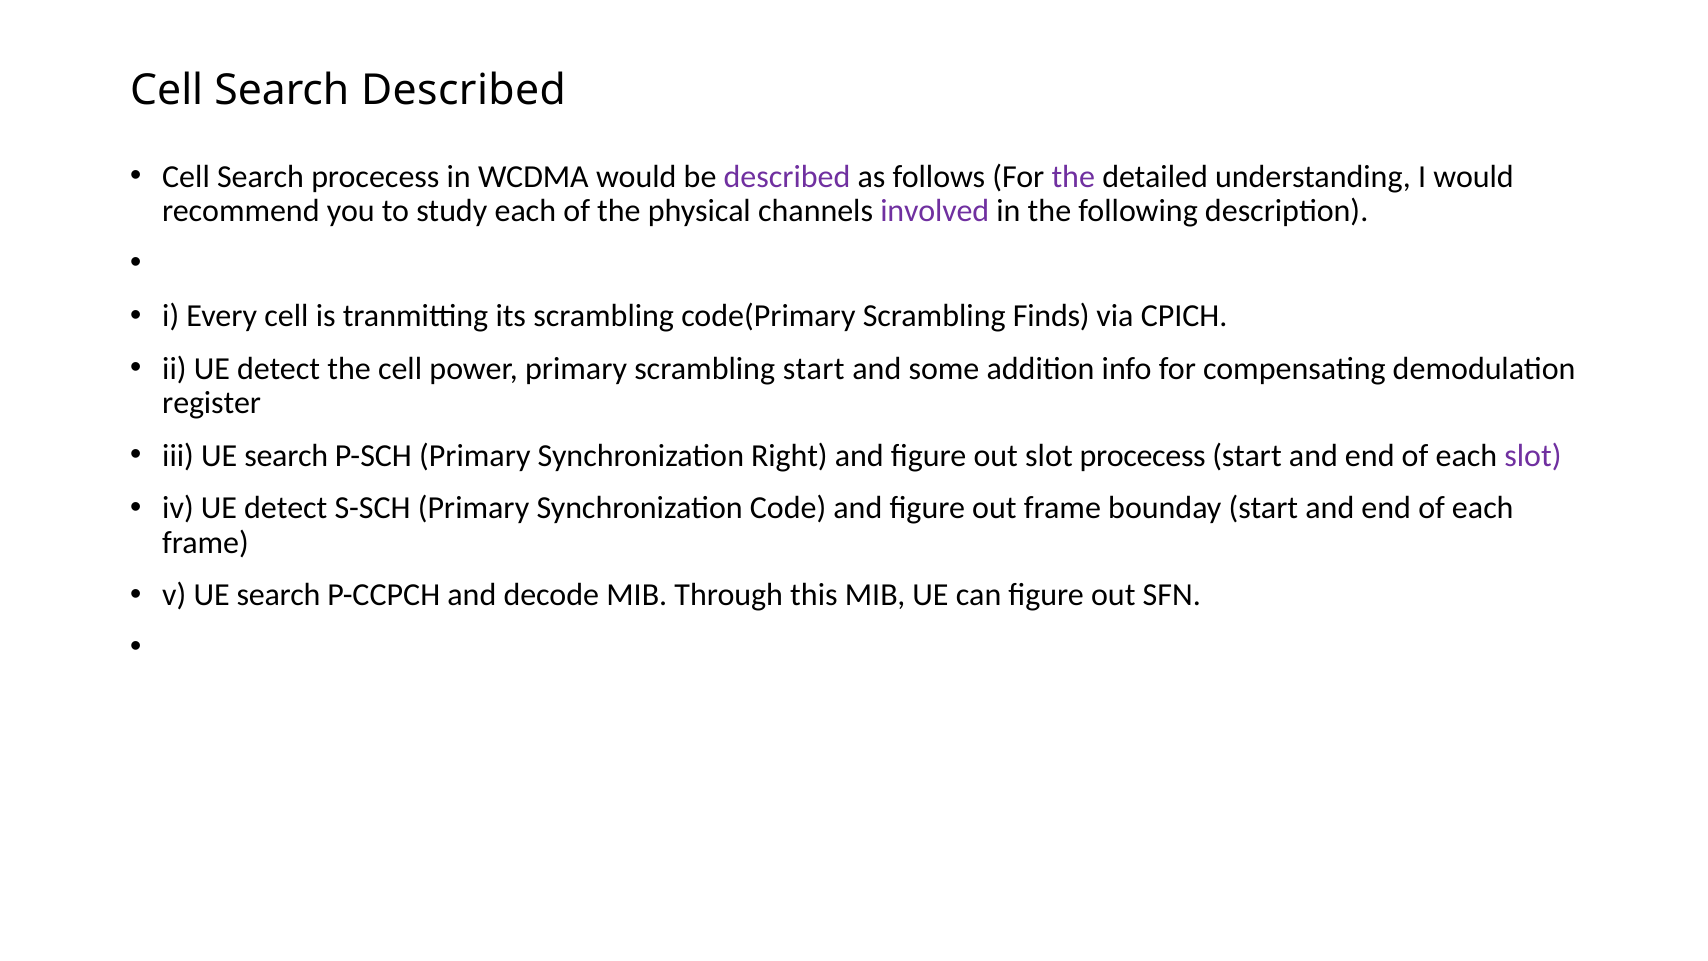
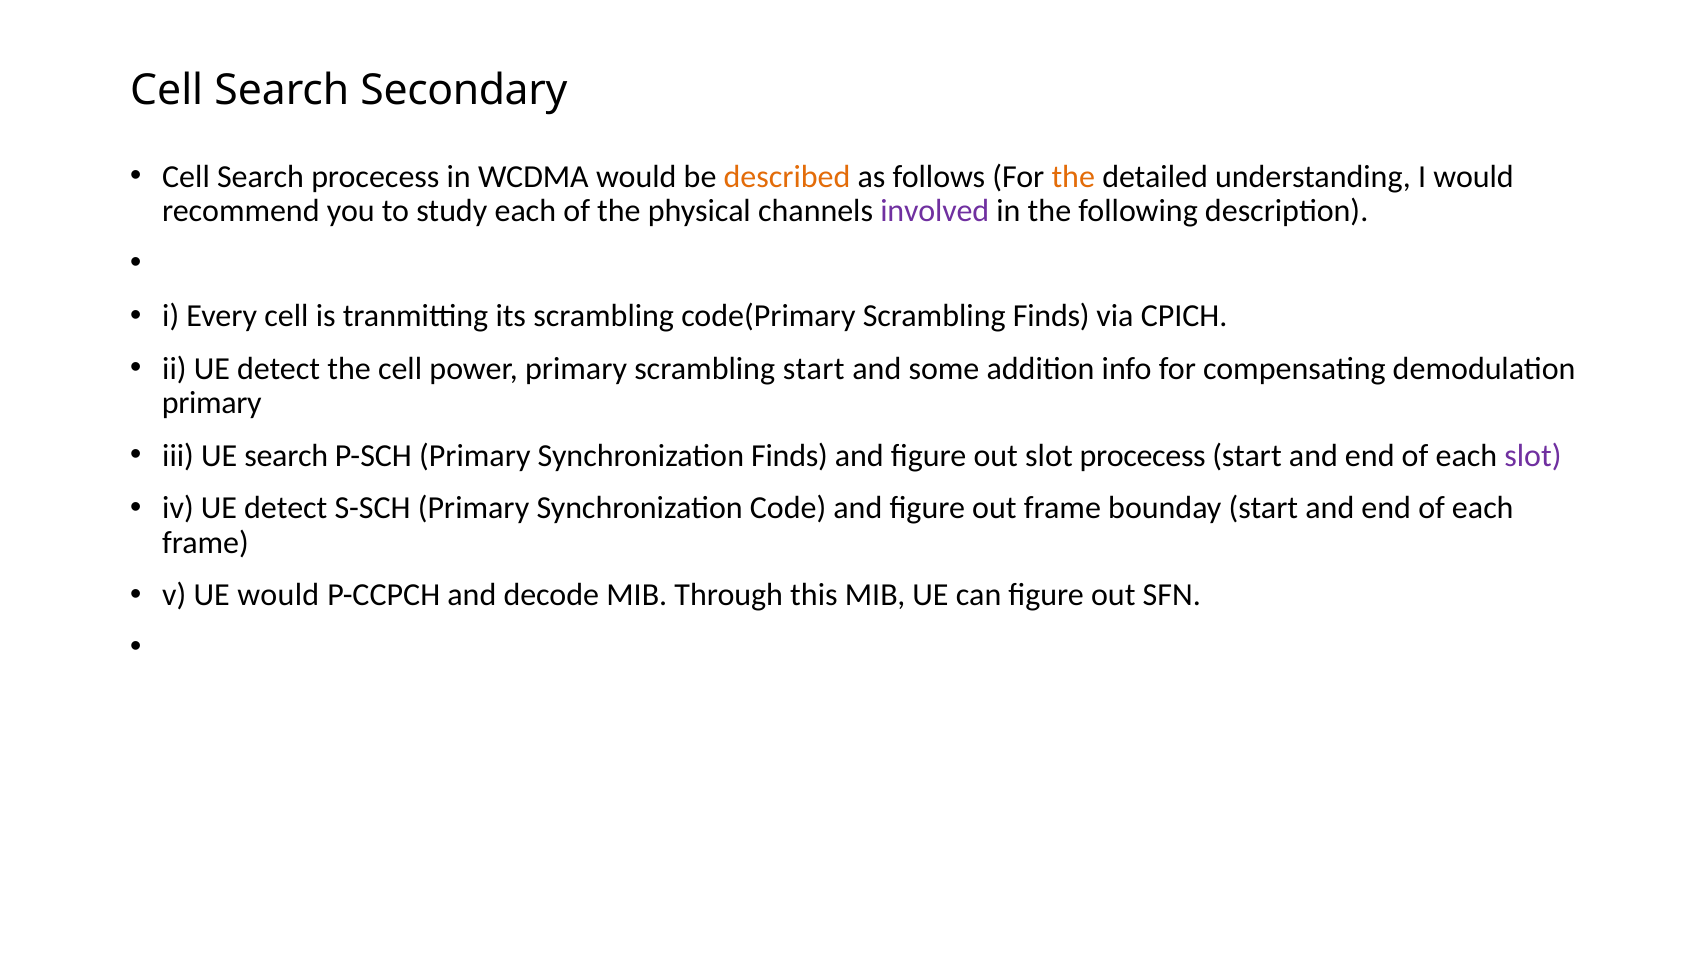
Search Described: Described -> Secondary (464, 90)
described colour: purple -> orange (787, 177)
the colour: purple -> orange (1073, 177)
register: register -> primary (212, 403)
Synchronization Right: Right -> Finds (789, 455)
v UE search: search -> would (278, 595)
